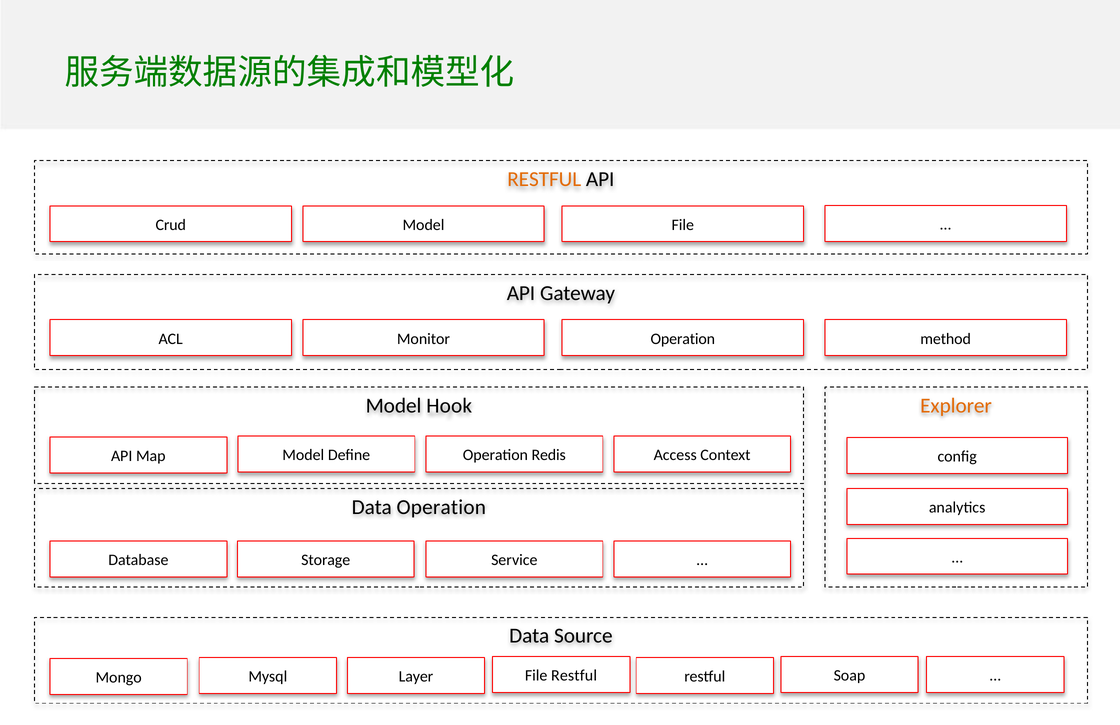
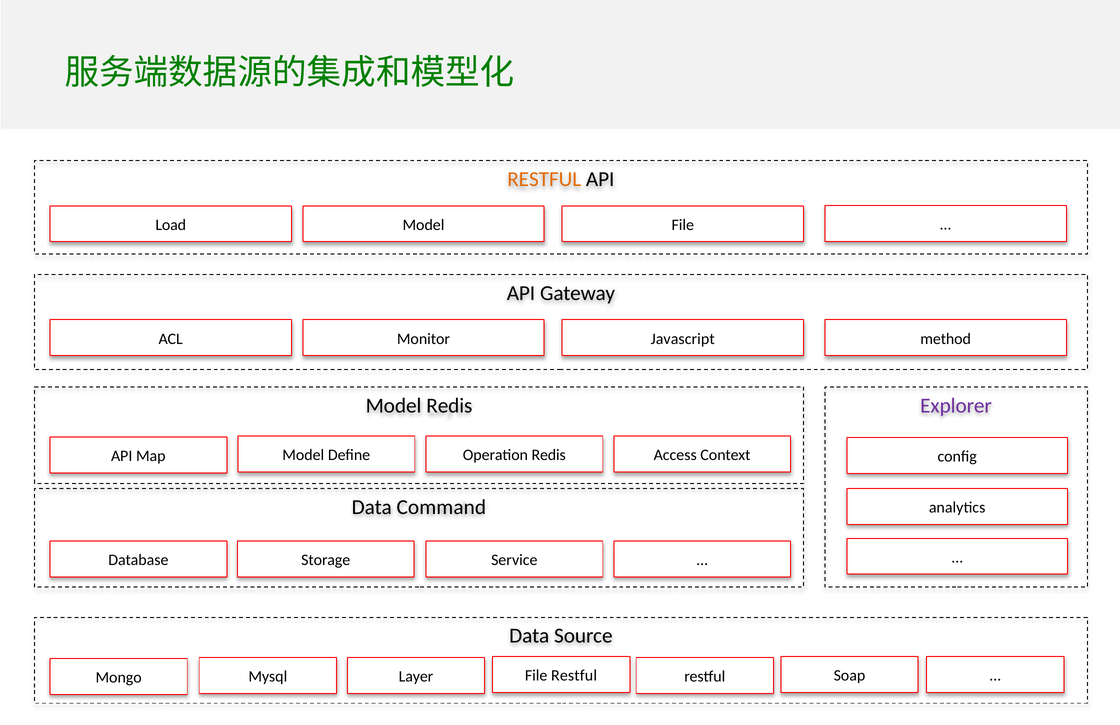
Crud: Crud -> Load (171, 225)
Monitor Operation: Operation -> Javascript (683, 339)
Model Hook: Hook -> Redis (449, 406)
Explorer colour: orange -> purple (956, 406)
Data Operation: Operation -> Command (441, 507)
